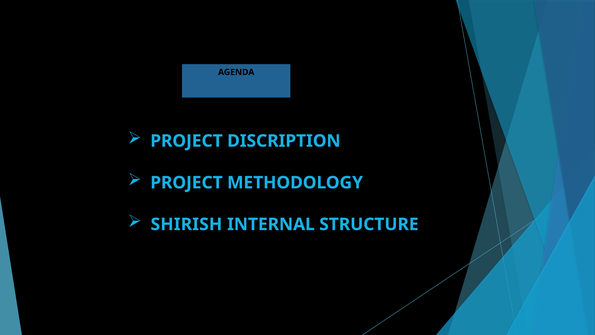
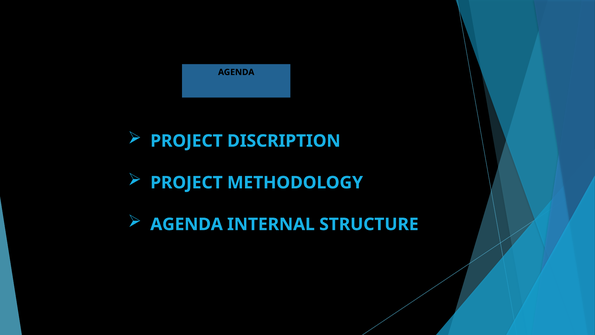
SHIRISH: SHIRISH -> AGENDA (187, 224)
